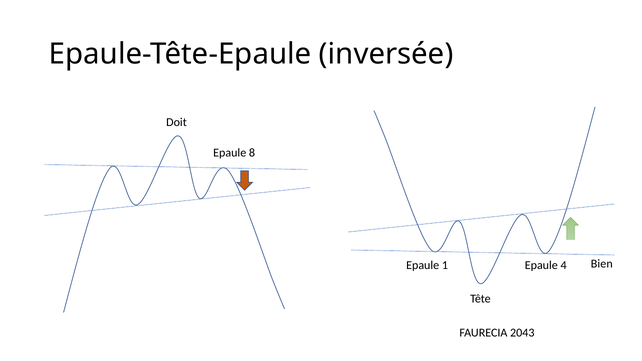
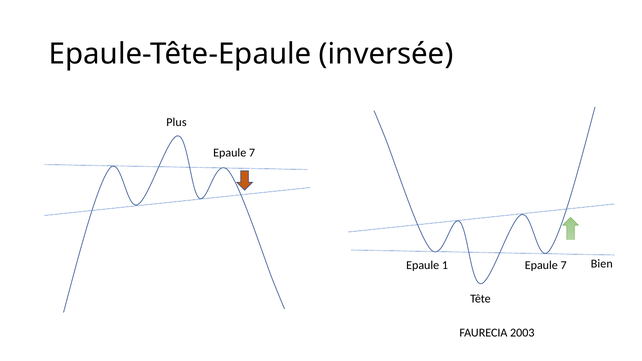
Doit: Doit -> Plus (176, 122)
8: 8 -> 7 (252, 153)
4: 4 -> 7 (564, 266)
2043: 2043 -> 2003 (522, 333)
